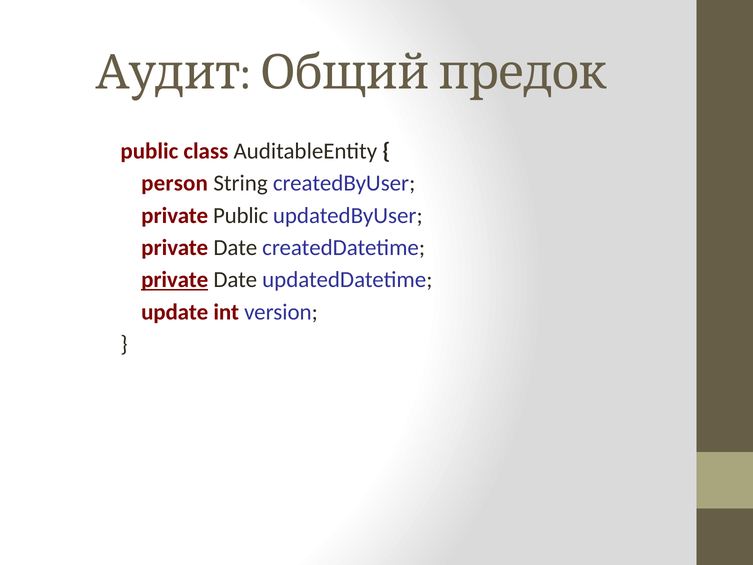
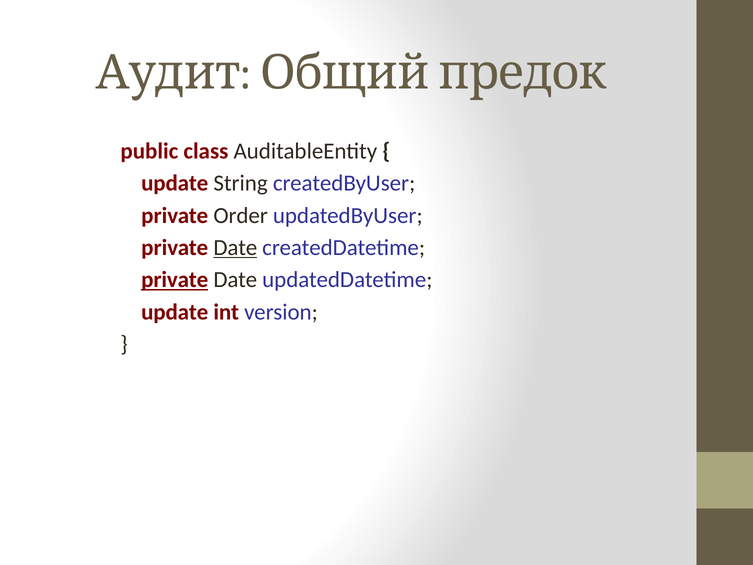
person: person -> update (175, 183)
private Public: Public -> Order (241, 215)
Date underline: none -> present (235, 248)
